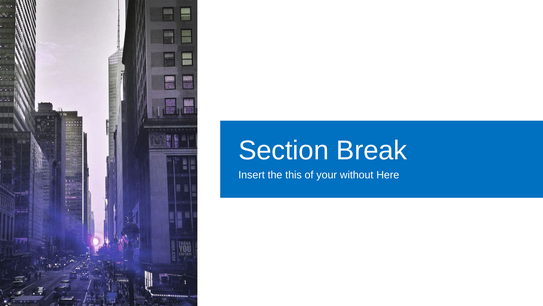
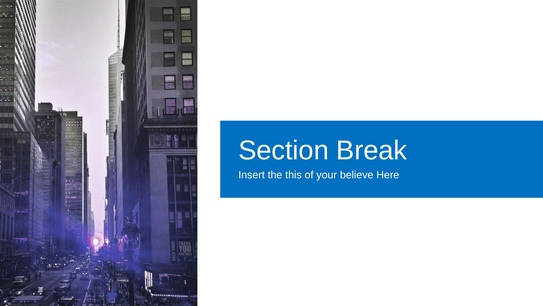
without: without -> believe (357, 175)
